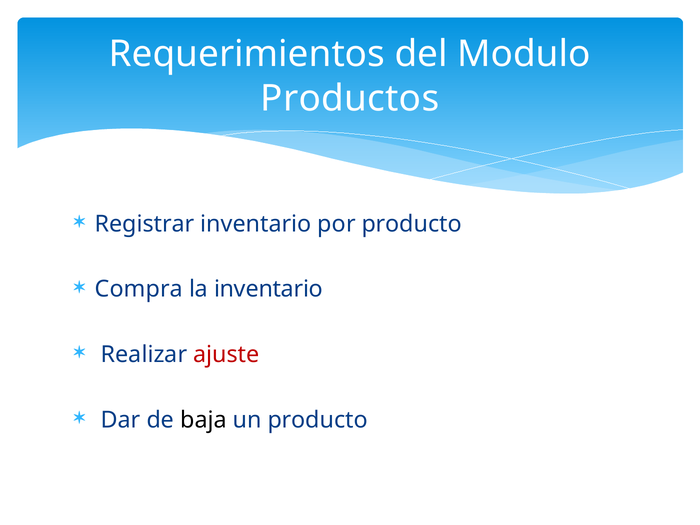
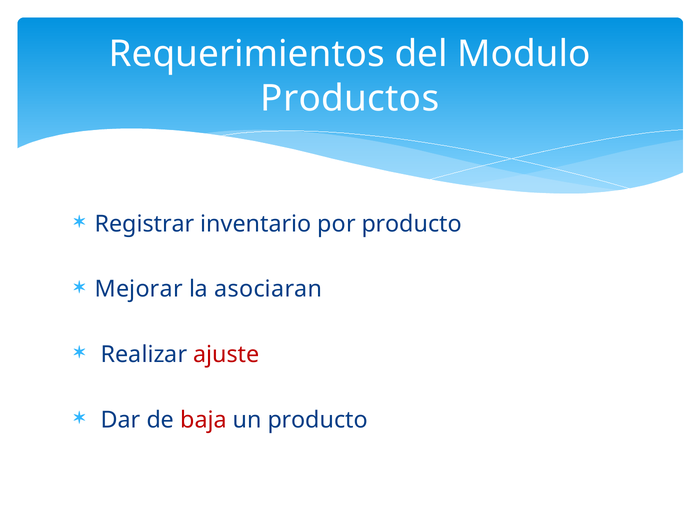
Compra: Compra -> Mejorar (139, 289)
la inventario: inventario -> asociaran (268, 289)
baja colour: black -> red (203, 420)
